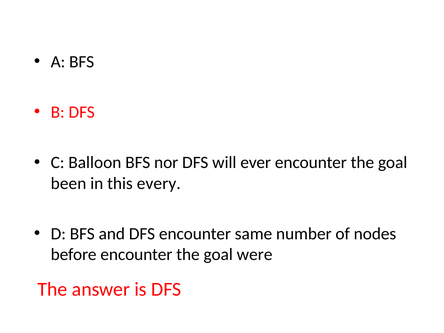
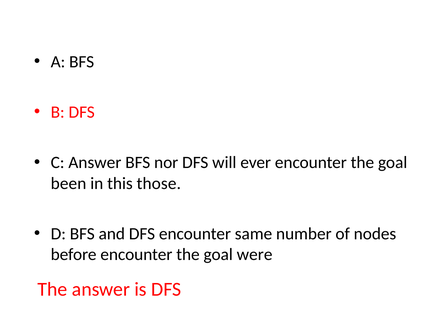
C Balloon: Balloon -> Answer (95, 163)
every: every -> those (159, 183)
